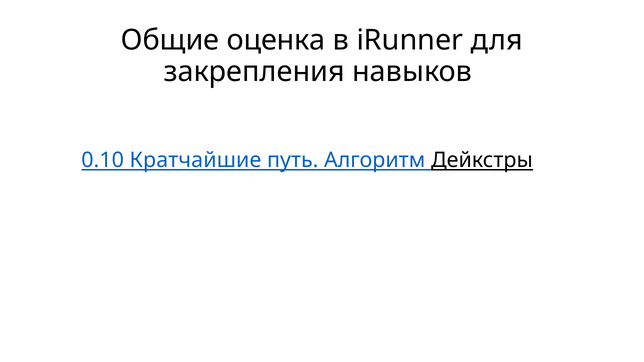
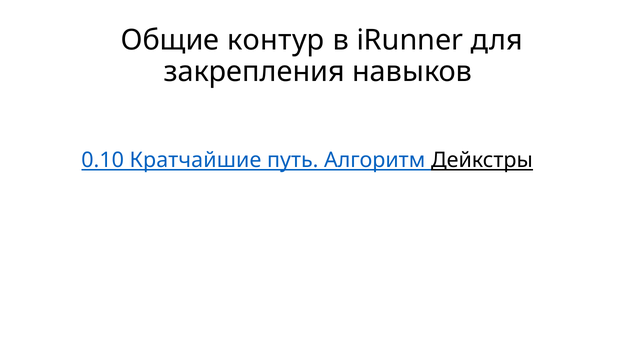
оценка: оценка -> контур (276, 41)
